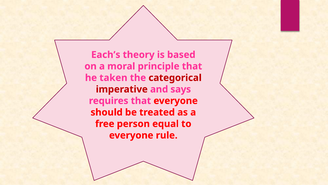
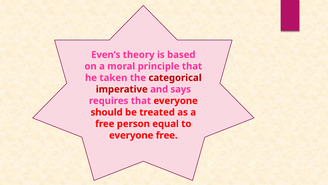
Each’s: Each’s -> Even’s (106, 55)
everyone rule: rule -> free (167, 135)
